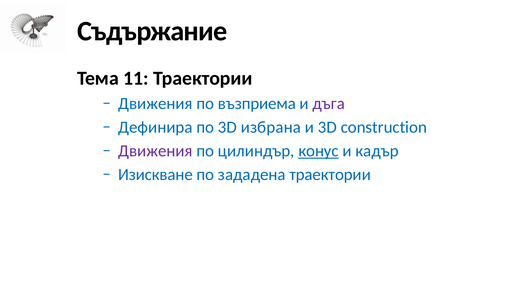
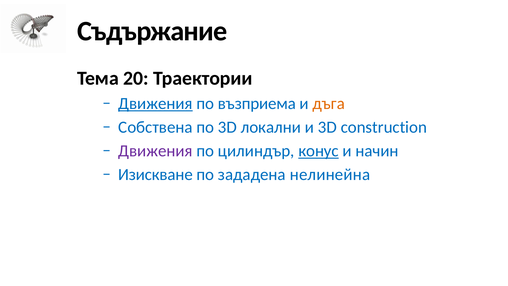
11: 11 -> 20 (136, 78)
Движения underline: none -> present (155, 103)
дъга colour: purple -> orange (329, 103)
Дефинира: Дефинира -> Собствена (155, 127)
избрана: избрана -> локални (271, 127)
кадър: кадър -> начин (377, 151)
зададена траектории: траектории -> нелинейна (330, 175)
